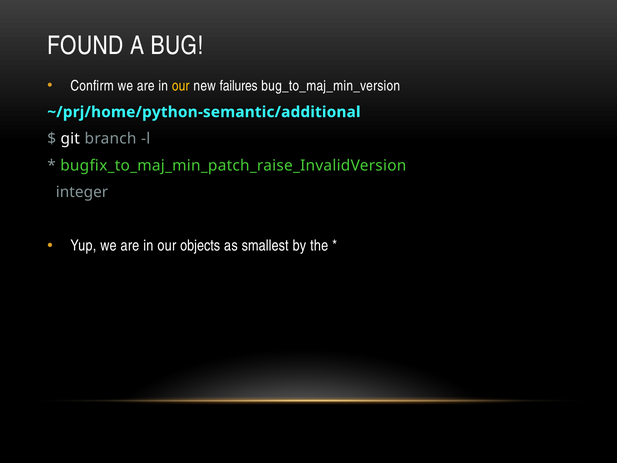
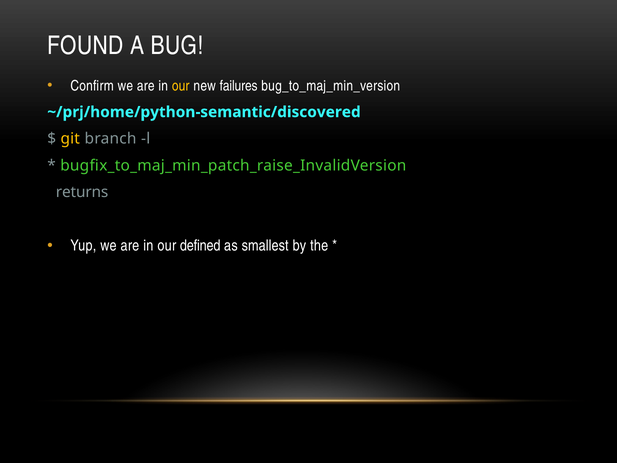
~/prj/home/python-semantic/additional: ~/prj/home/python-semantic/additional -> ~/prj/home/python-semantic/discovered (204, 112)
git colour: white -> yellow (70, 139)
integer: integer -> returns (82, 192)
objects: objects -> defined (200, 246)
